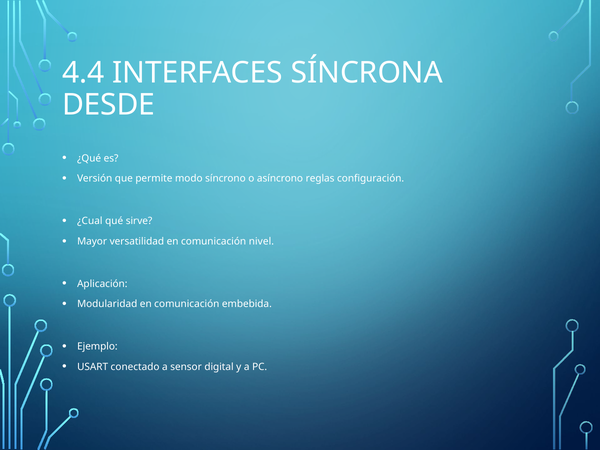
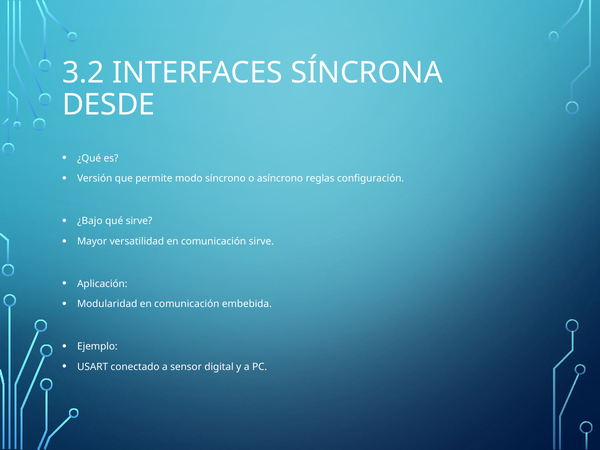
4.4: 4.4 -> 3.2 (83, 73)
¿Cual: ¿Cual -> ¿Bajo (90, 221)
comunicación nivel: nivel -> sirve (261, 241)
